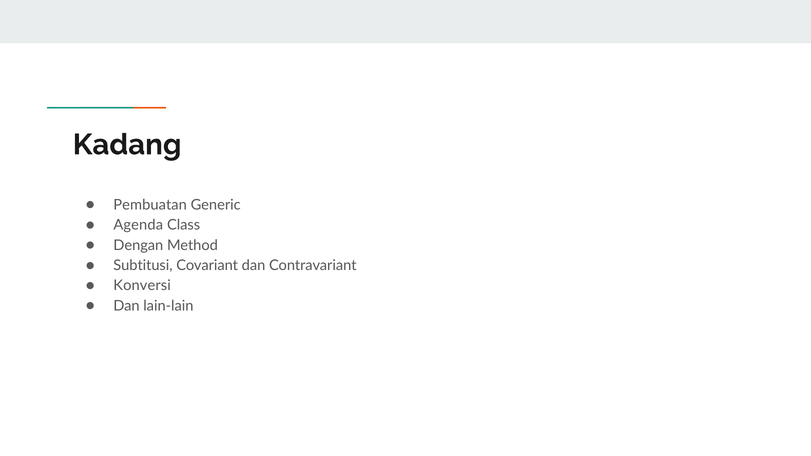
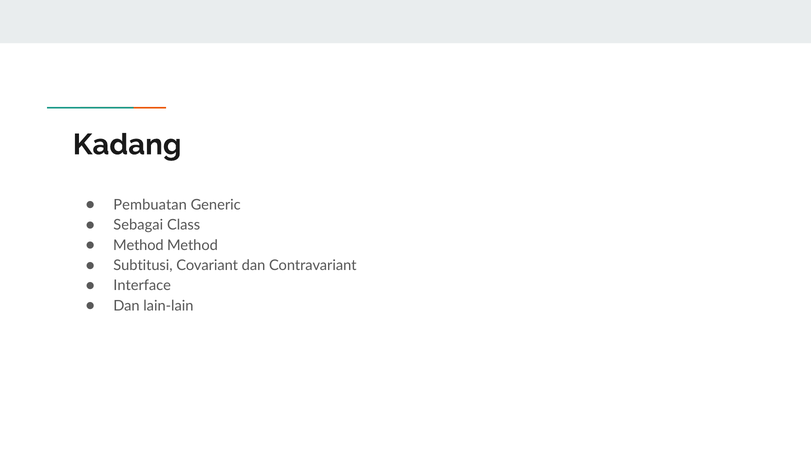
Agenda: Agenda -> Sebagai (138, 225)
Dengan: Dengan -> Method (138, 245)
Konversi: Konversi -> Interface (142, 286)
